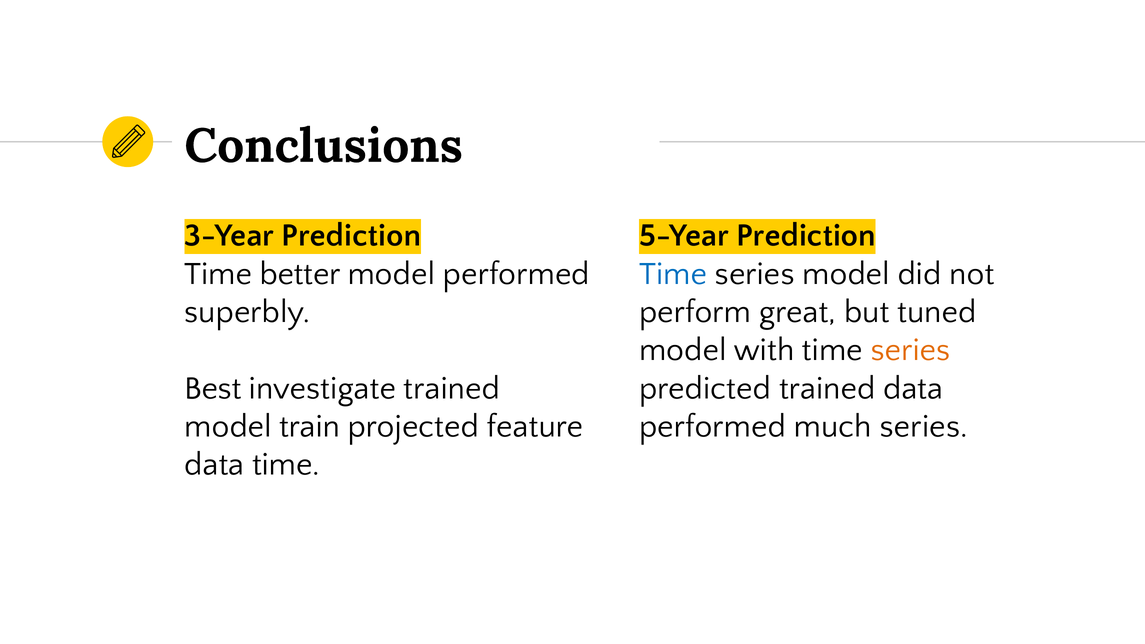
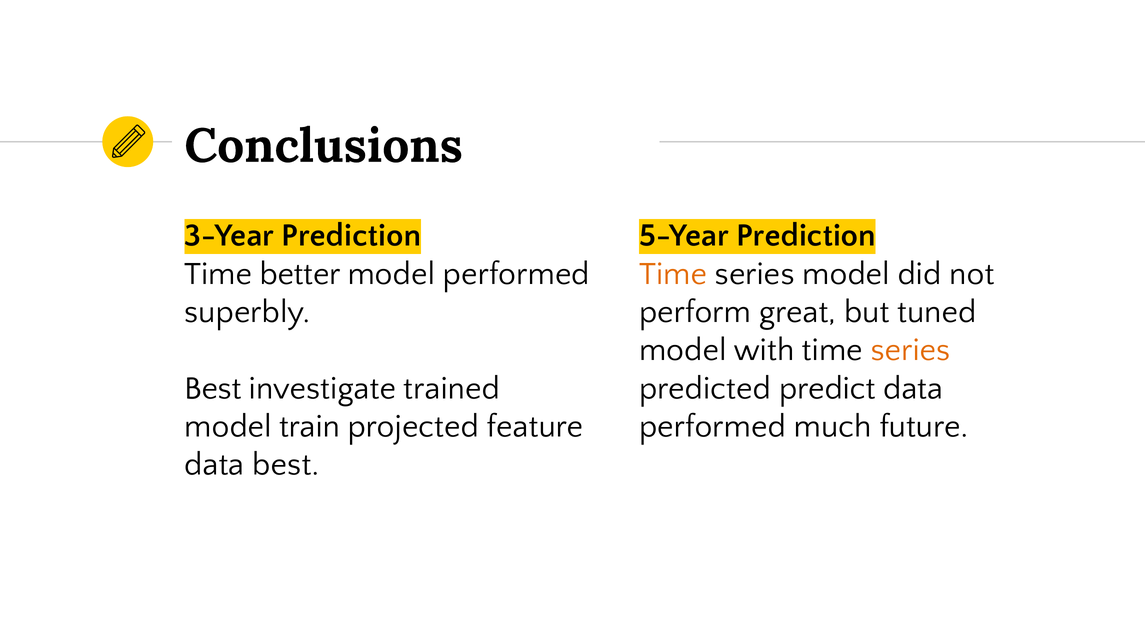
Time colour: blue -> orange (673, 274)
predicted trained: trained -> predict (827, 388)
much series: series -> future (924, 426)
data time: time -> best (286, 465)
